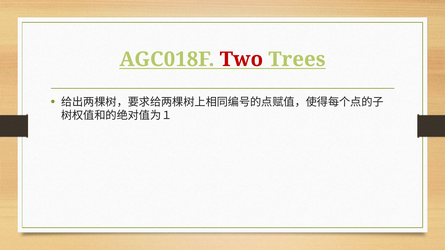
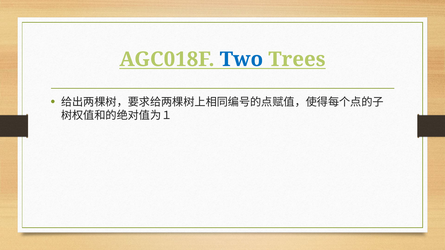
Two colour: red -> blue (241, 59)
